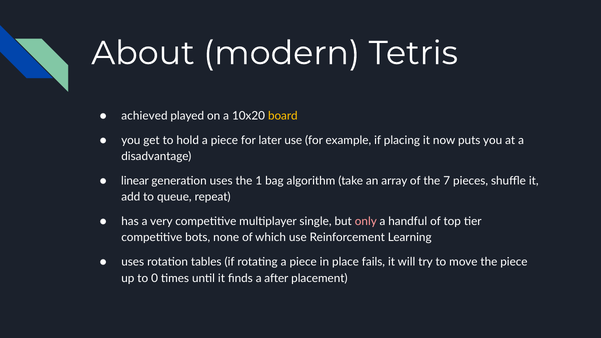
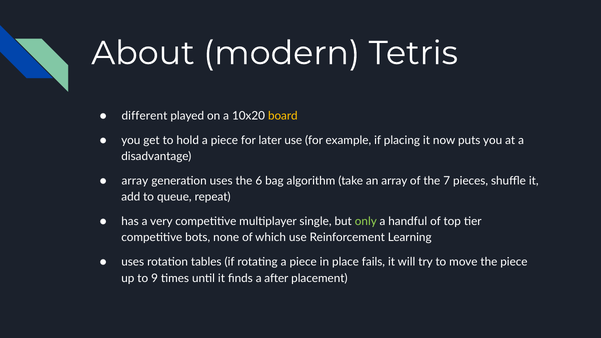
achieved: achieved -> different (144, 116)
linear: linear -> array (135, 181)
1: 1 -> 6 (259, 181)
only colour: pink -> light green (366, 222)
0: 0 -> 9 (155, 278)
